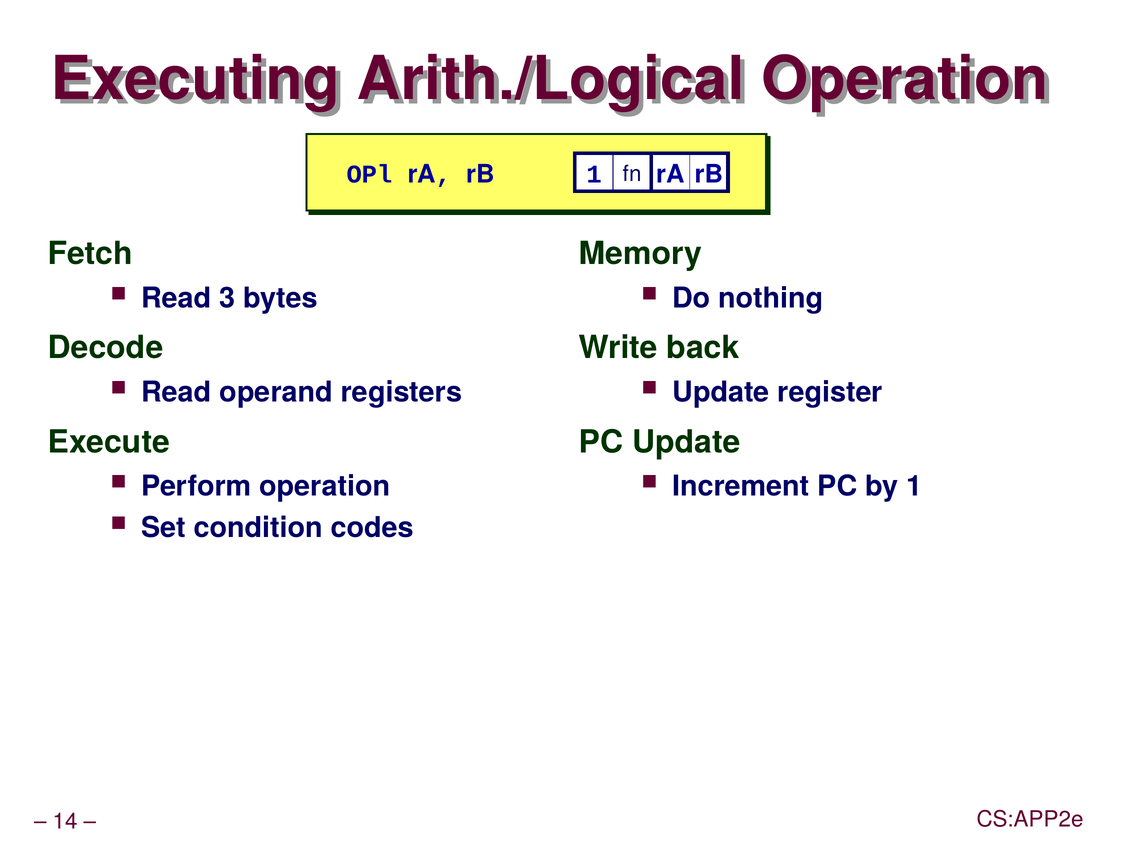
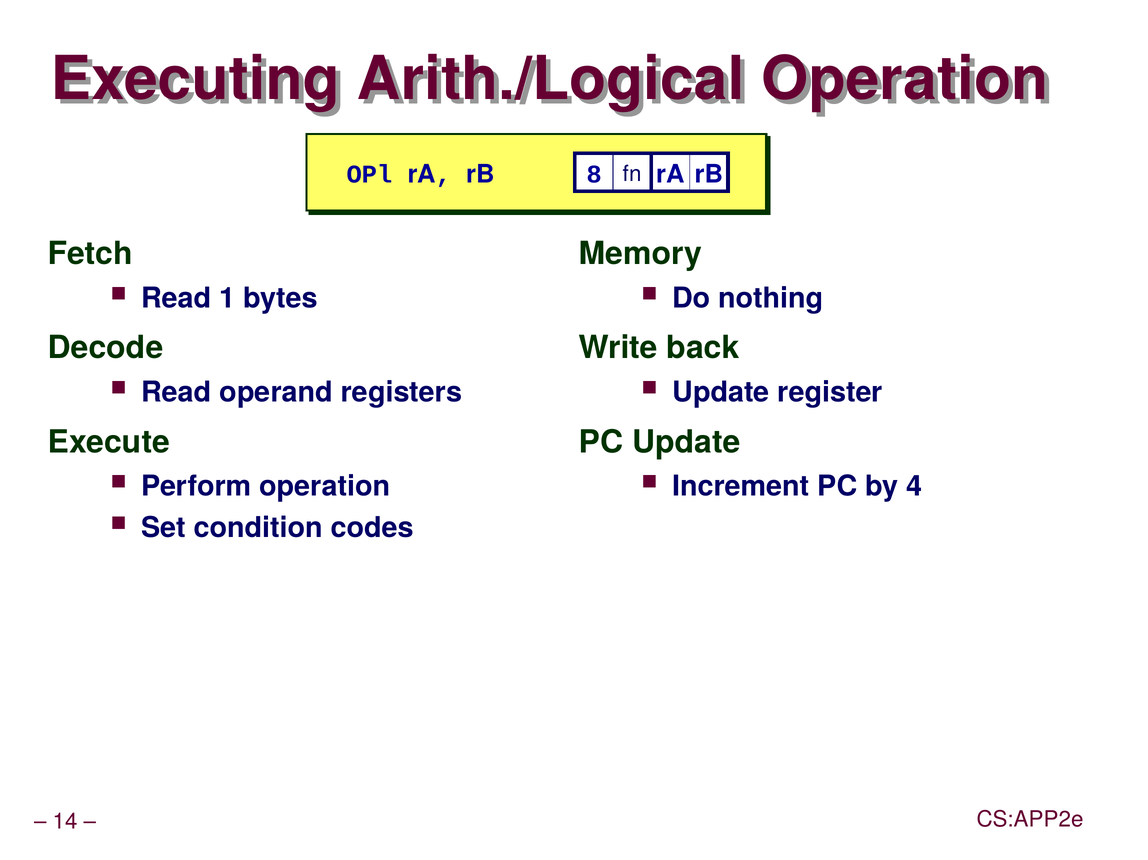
rB 1: 1 -> 8 (594, 174)
3: 3 -> 1 (227, 298)
by 1: 1 -> 4 (914, 487)
